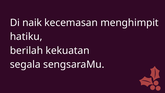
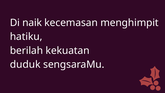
segala: segala -> duduk (25, 64)
